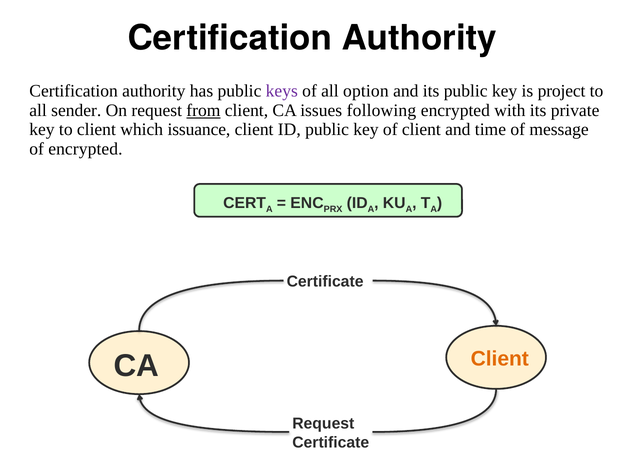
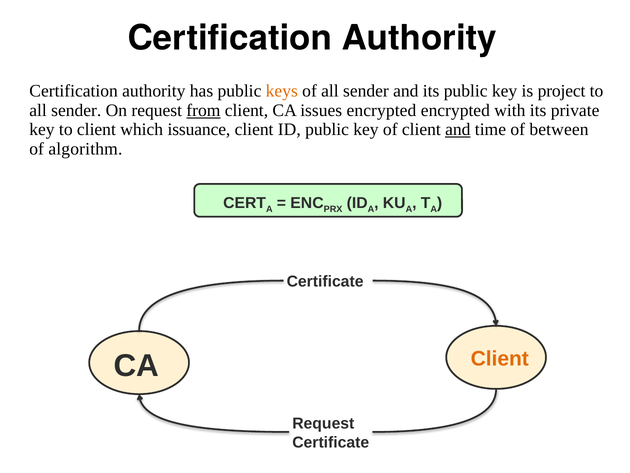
keys colour: purple -> orange (282, 91)
of all option: option -> sender (366, 91)
issues following: following -> encrypted (381, 110)
and underline: none -> present (458, 129)
message: message -> between (559, 129)
of encrypted: encrypted -> algorithm (85, 149)
